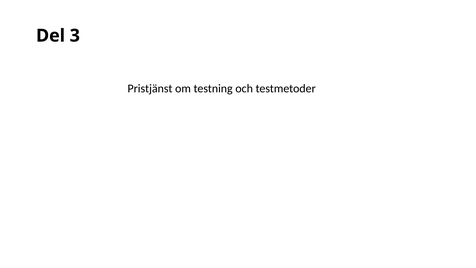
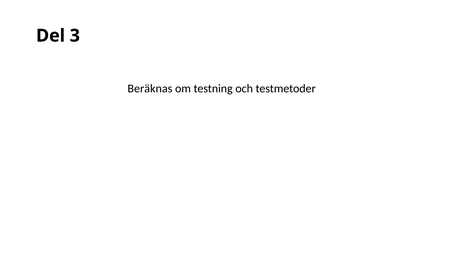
Pristjänst: Pristjänst -> Beräknas (150, 89)
